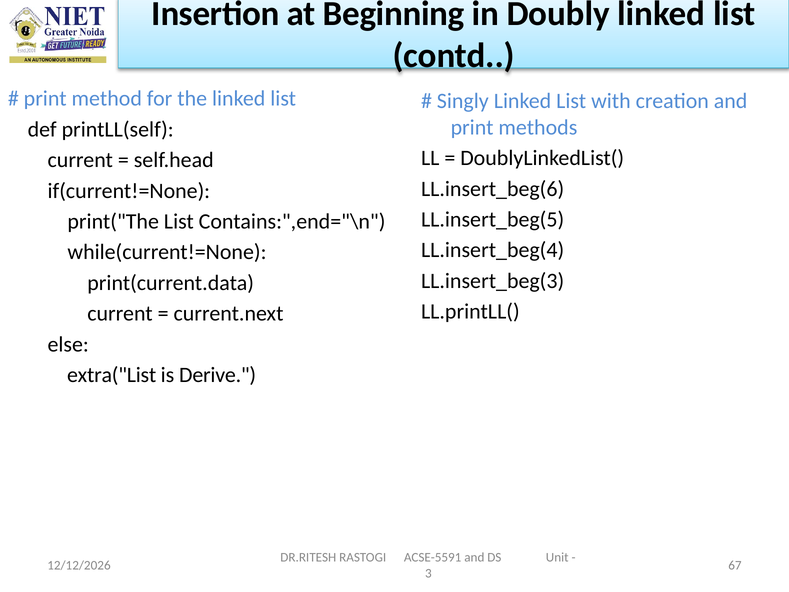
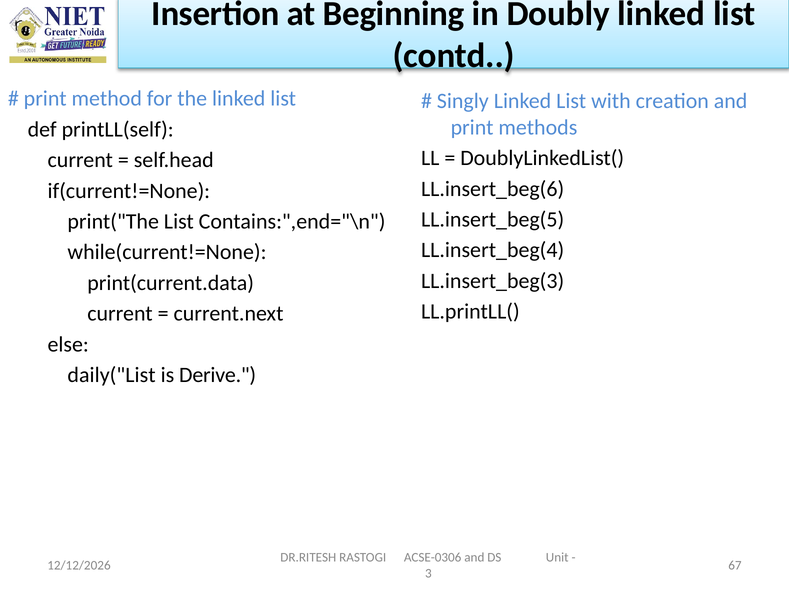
extra("List: extra("List -> daily("List (112, 375)
ACSE-5591: ACSE-5591 -> ACSE-0306 (433, 557)
